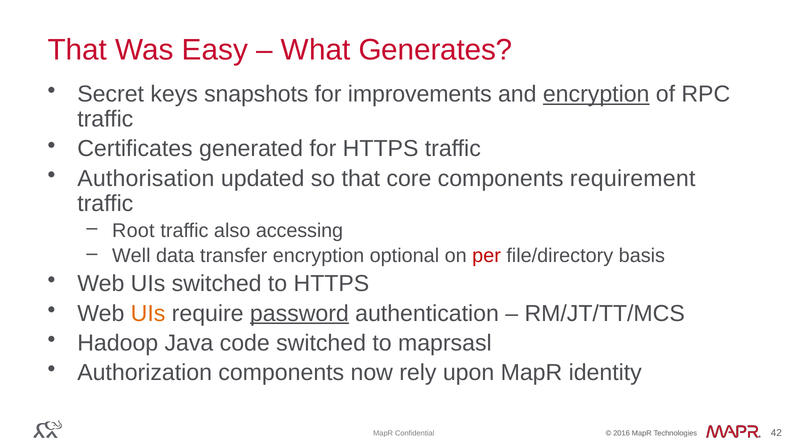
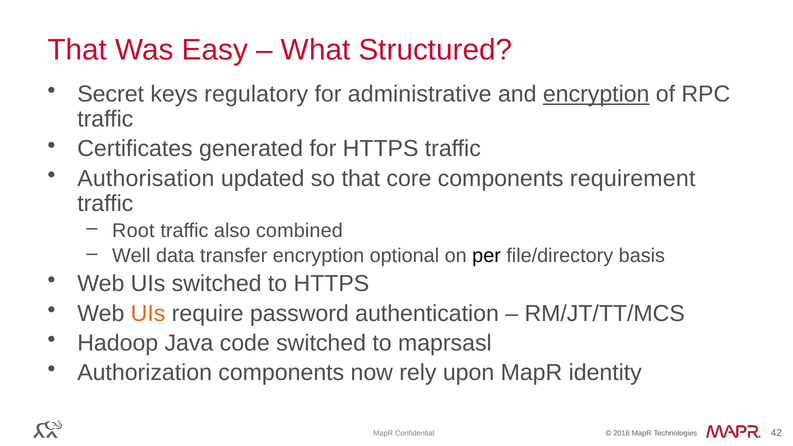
Generates: Generates -> Structured (435, 50)
snapshots: snapshots -> regulatory (256, 94)
improvements: improvements -> administrative (420, 94)
accessing: accessing -> combined (299, 231)
per colour: red -> black (487, 256)
password underline: present -> none (299, 313)
